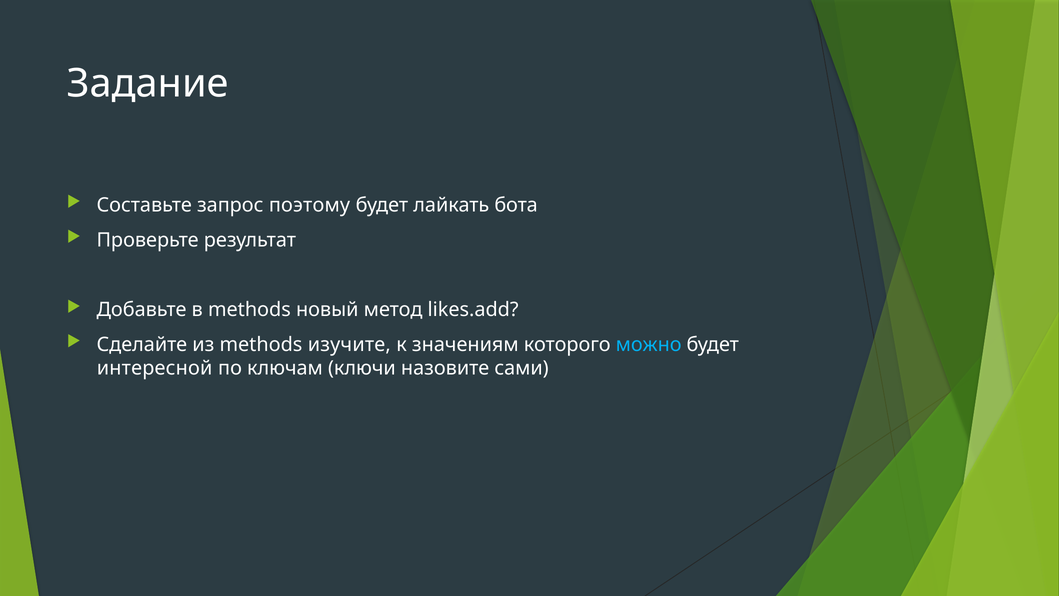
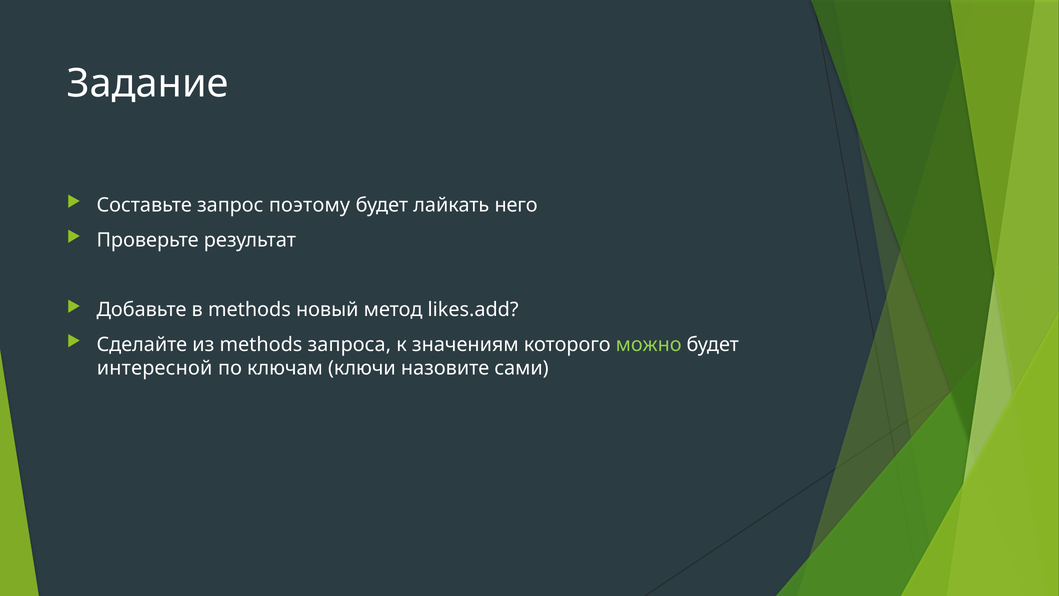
бота: бота -> него (516, 205)
изучите: изучите -> запроса (349, 344)
можно colour: light blue -> light green (649, 344)
